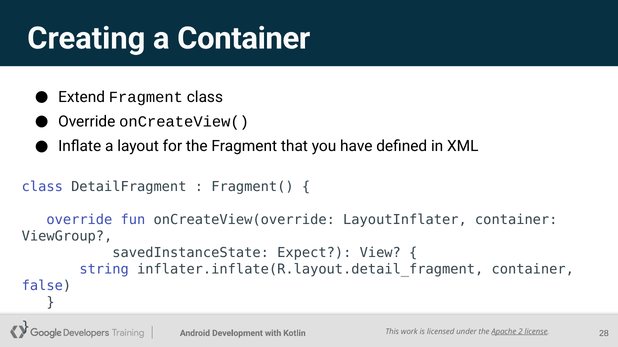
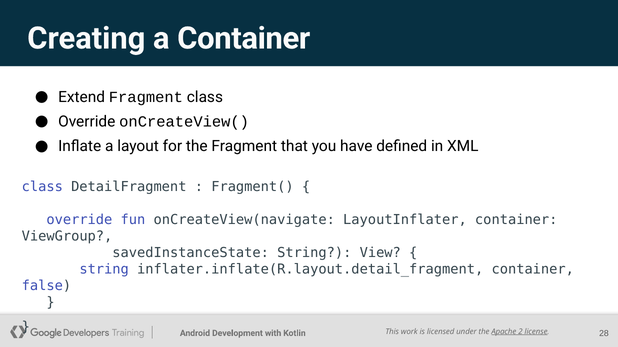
onCreateView(override: onCreateView(override -> onCreateView(navigate (244, 220)
savedInstanceState Expect: Expect -> String (314, 253)
